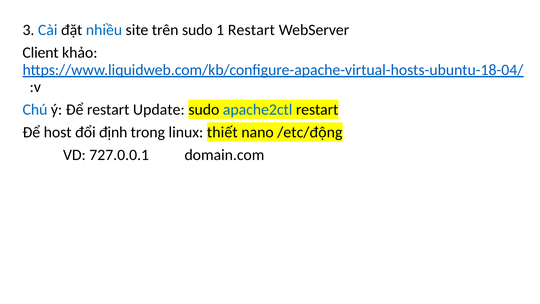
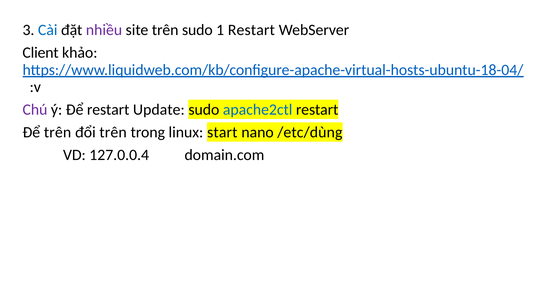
nhiều colour: blue -> purple (104, 30)
Chú colour: blue -> purple (35, 109)
Để host: host -> trên (58, 132)
đổi định: định -> trên (113, 132)
thiết: thiết -> start (222, 132)
/etc/động: /etc/động -> /etc/dùng (310, 132)
727.0.0.1: 727.0.0.1 -> 127.0.0.4 (119, 155)
